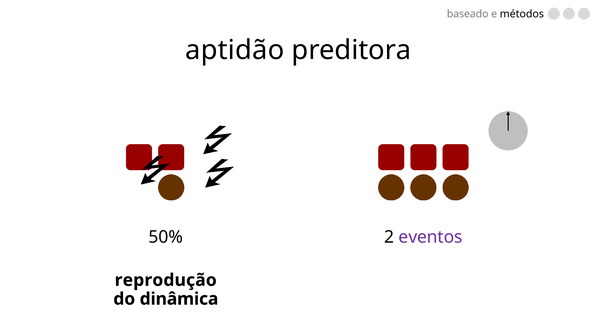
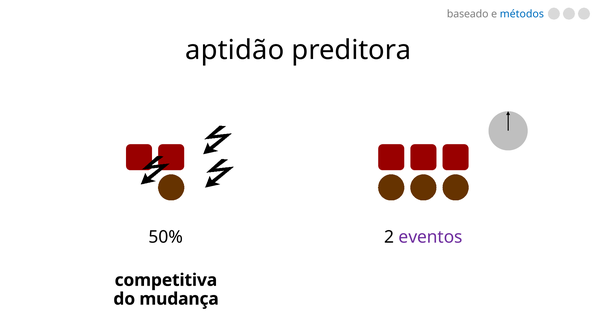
métodos colour: black -> blue (522, 14)
reprodução: reprodução -> competitiva (166, 280)
dinâmica: dinâmica -> mudança (179, 299)
